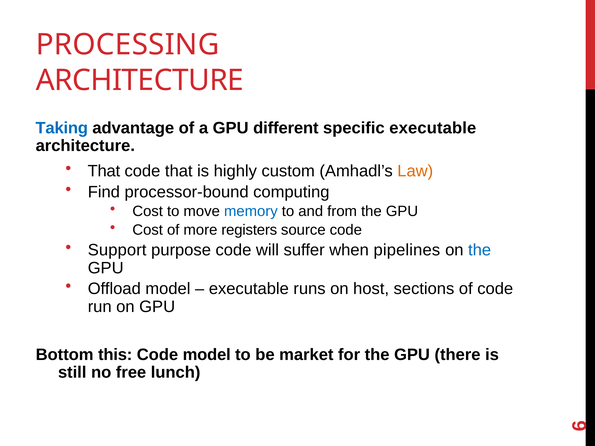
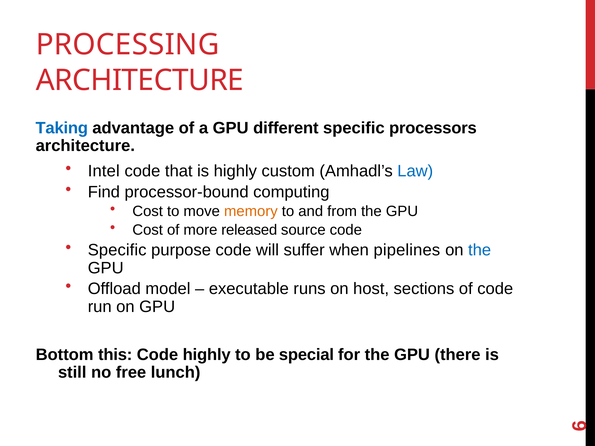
specific executable: executable -> processors (433, 128)
That: That -> Intel (104, 171)
Law colour: orange -> blue (415, 171)
memory colour: blue -> orange (251, 211)
registers: registers -> released (249, 230)
Support: Support -> Specific (117, 250)
Code model: model -> highly (207, 355)
market: market -> special (306, 355)
